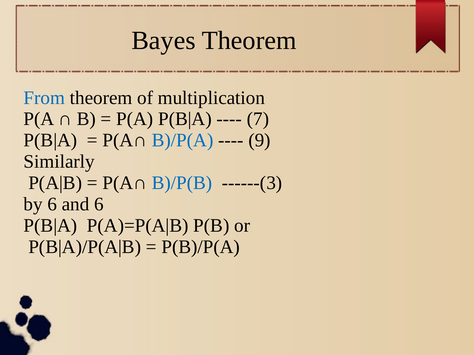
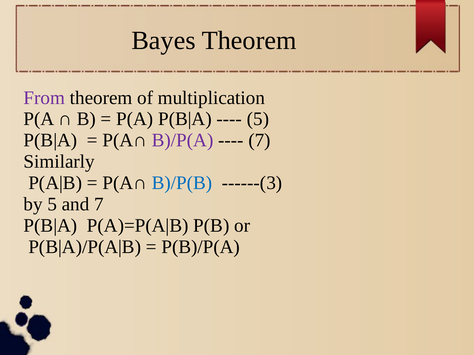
From colour: blue -> purple (44, 98)
7: 7 -> 5 (258, 119)
B)/P(A colour: blue -> purple (183, 140)
9: 9 -> 7 (260, 140)
by 6: 6 -> 5 (52, 204)
and 6: 6 -> 7 (99, 204)
